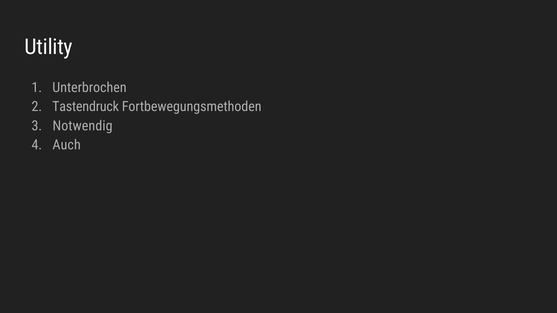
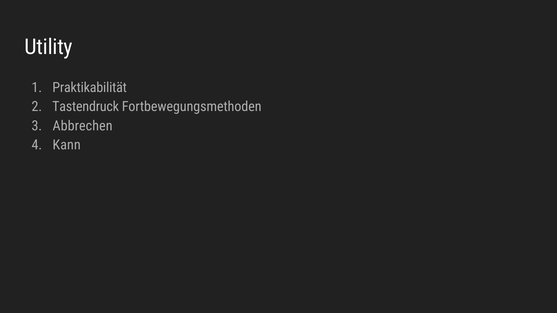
Unterbrochen: Unterbrochen -> Praktikabilität (90, 88)
Notwendig: Notwendig -> Abbrechen (83, 126)
Auch: Auch -> Kann (67, 145)
